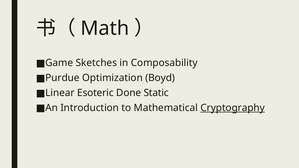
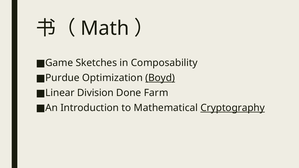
Boyd underline: none -> present (160, 78)
Esoteric: Esoteric -> Division (95, 93)
Static: Static -> Farm (156, 93)
